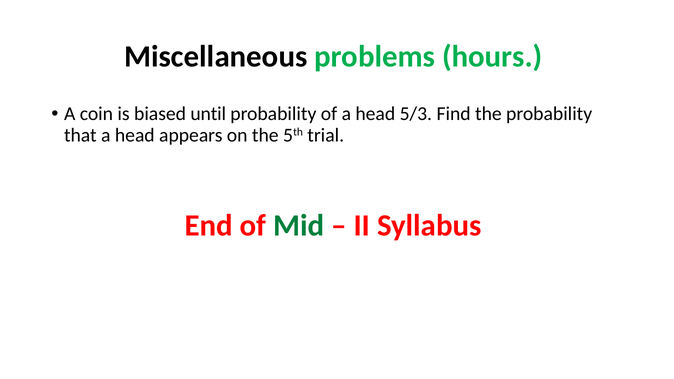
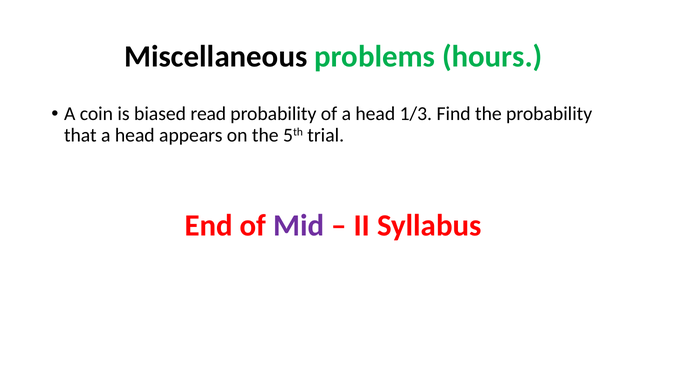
until: until -> read (208, 114)
5/3: 5/3 -> 1/3 (416, 114)
Mid colour: green -> purple (299, 226)
